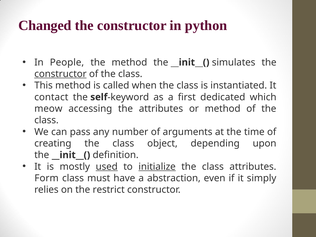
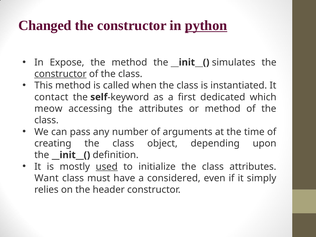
python underline: none -> present (206, 26)
People: People -> Expose (67, 62)
initialize underline: present -> none (157, 167)
Form: Form -> Want (47, 178)
abstraction: abstraction -> considered (174, 178)
restrict: restrict -> header (109, 190)
